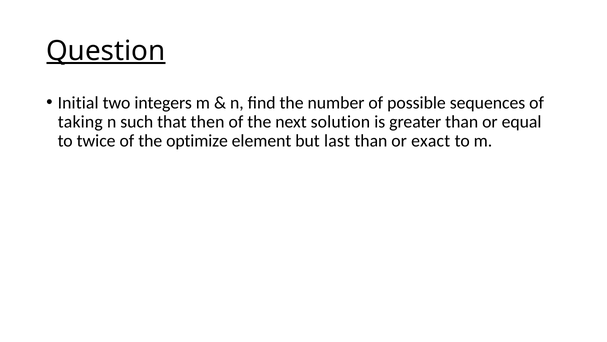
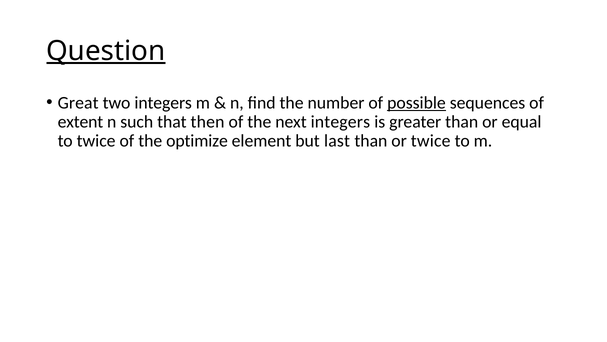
Initial: Initial -> Great (78, 103)
possible underline: none -> present (416, 103)
taking: taking -> extent (80, 122)
next solution: solution -> integers (340, 122)
or exact: exact -> twice (431, 141)
